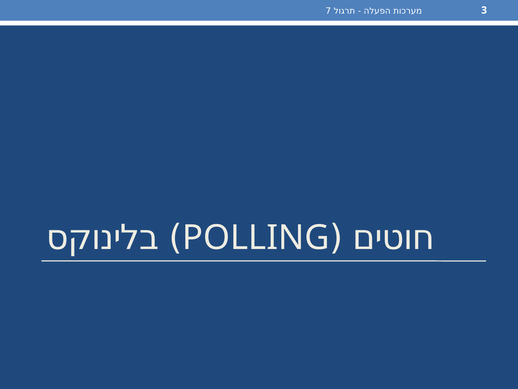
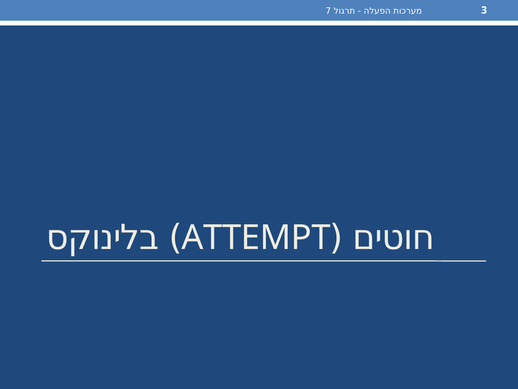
POLLING: POLLING -> ATTEMPT (256, 238)
